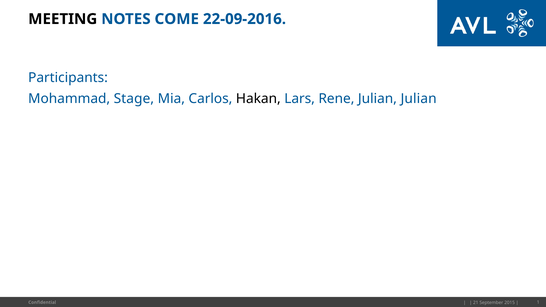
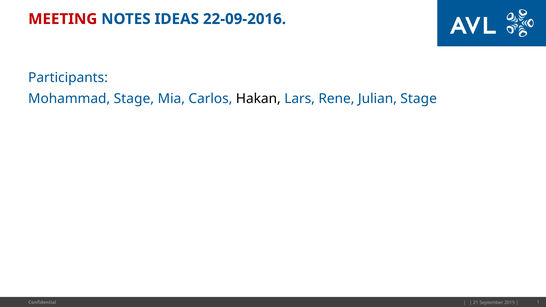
MEETING colour: black -> red (63, 19)
COME: COME -> IDEAS (177, 19)
Julian Julian: Julian -> Stage (419, 99)
